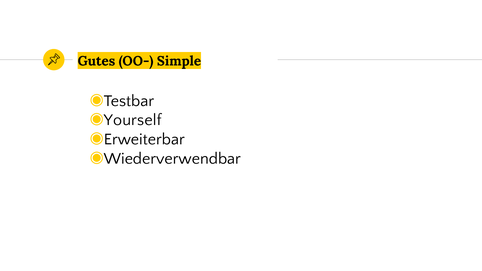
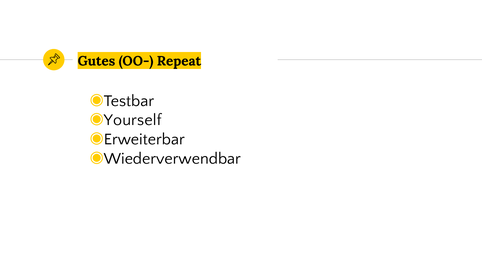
Simple: Simple -> Repeat (179, 61)
